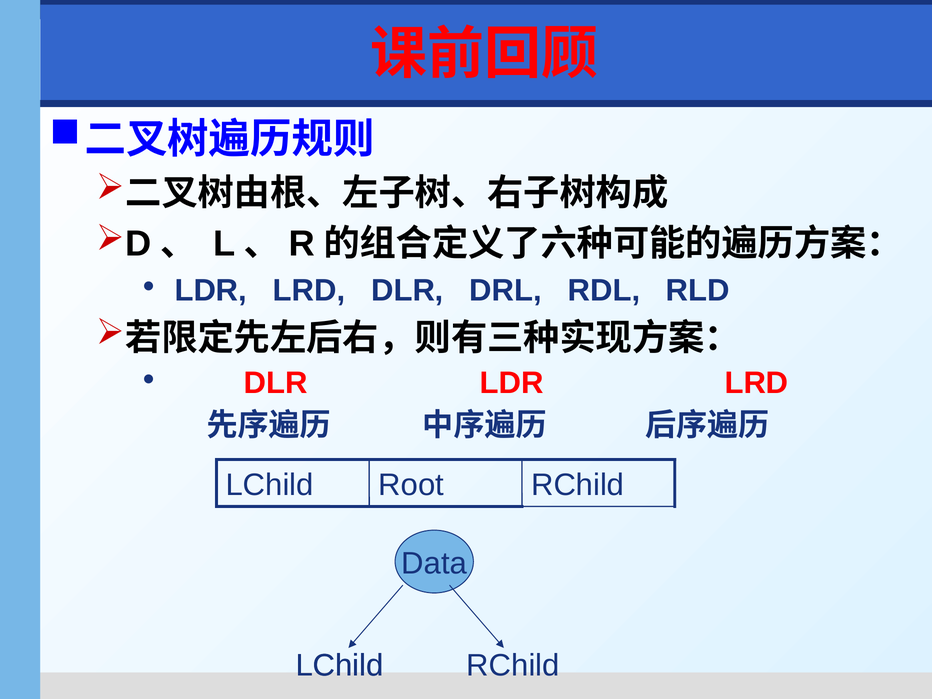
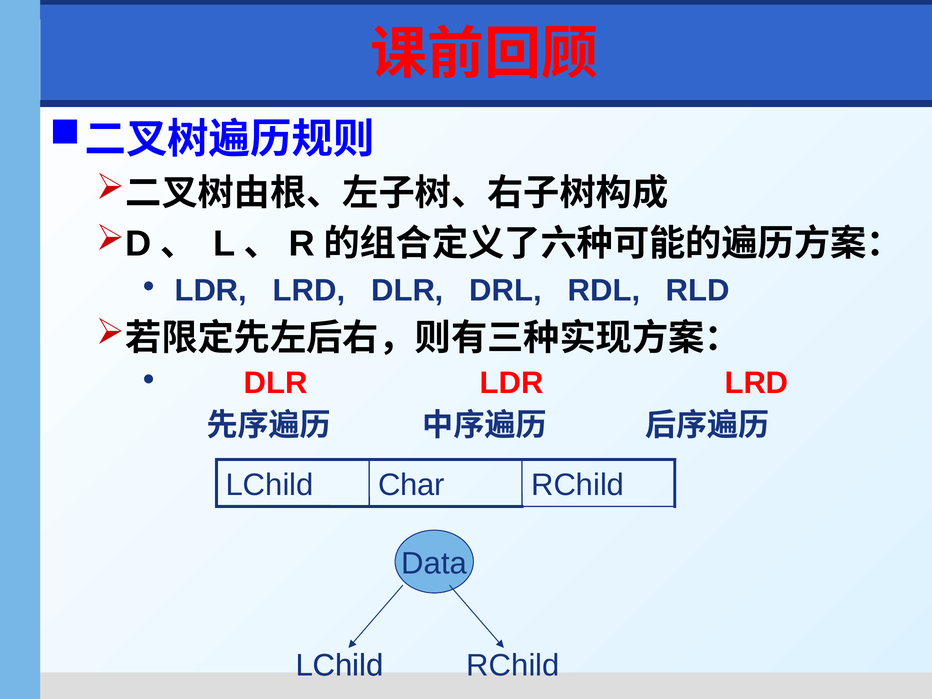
Root: Root -> Char (411, 485)
